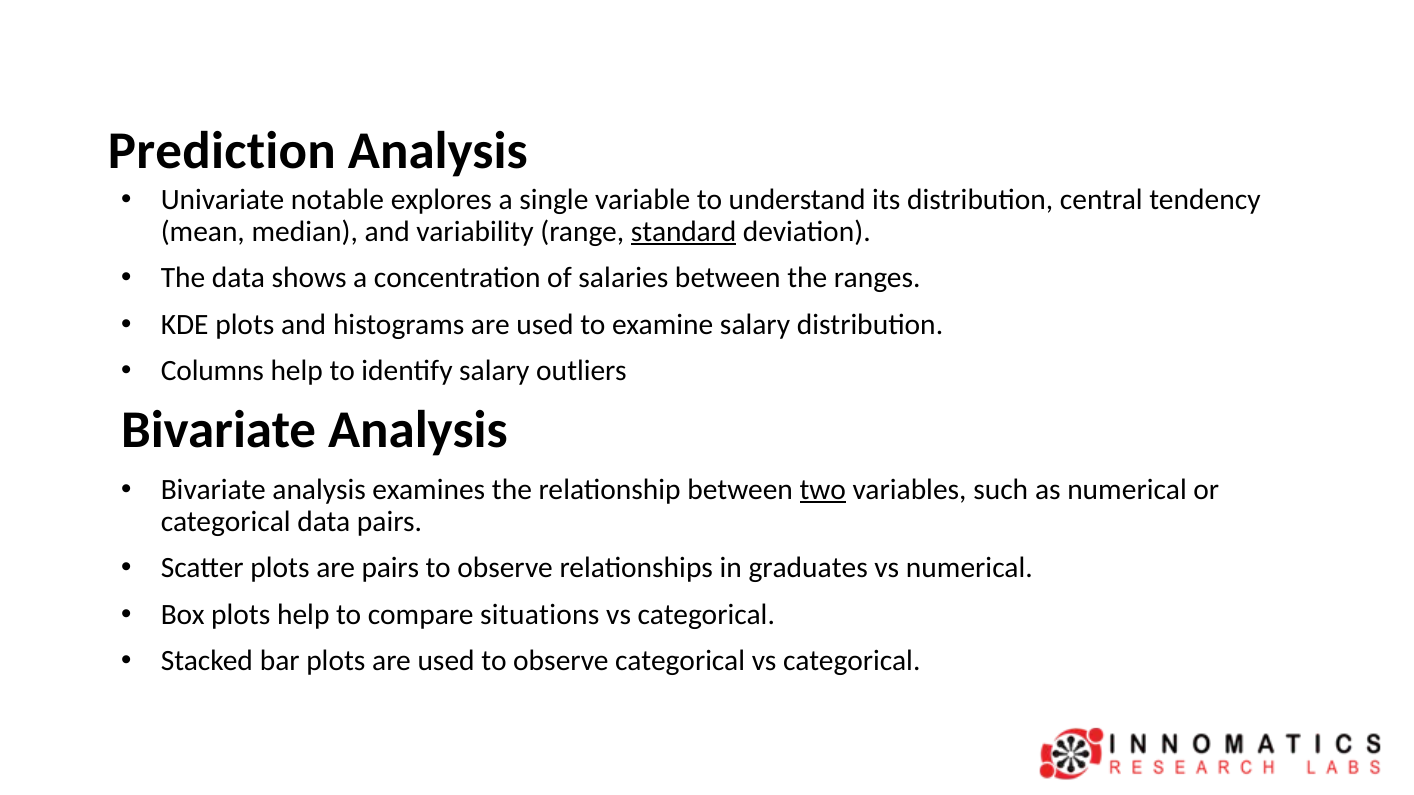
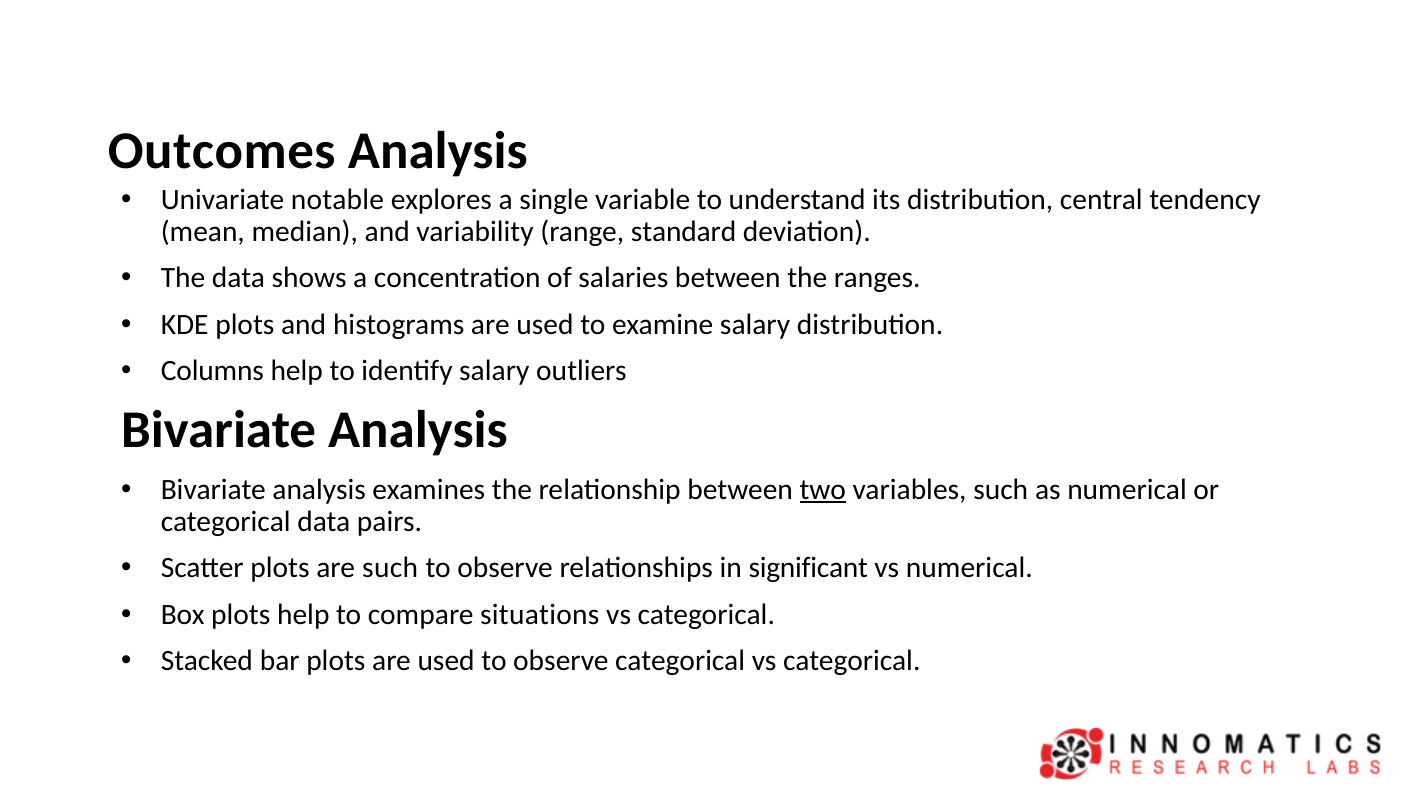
Prediction: Prediction -> Outcomes (222, 151)
standard underline: present -> none (684, 231)
are pairs: pairs -> such (390, 568)
graduates: graduates -> significant (808, 568)
